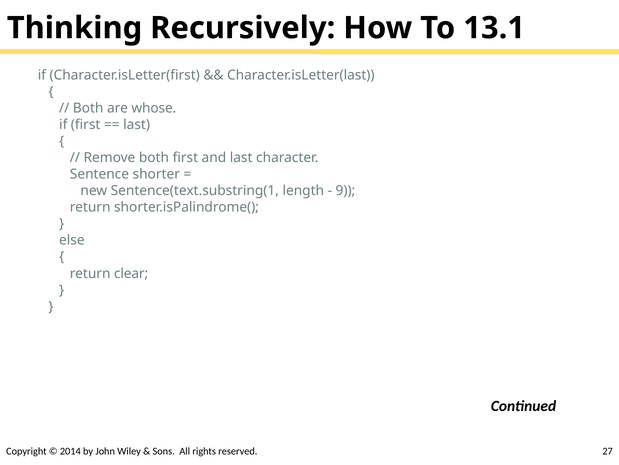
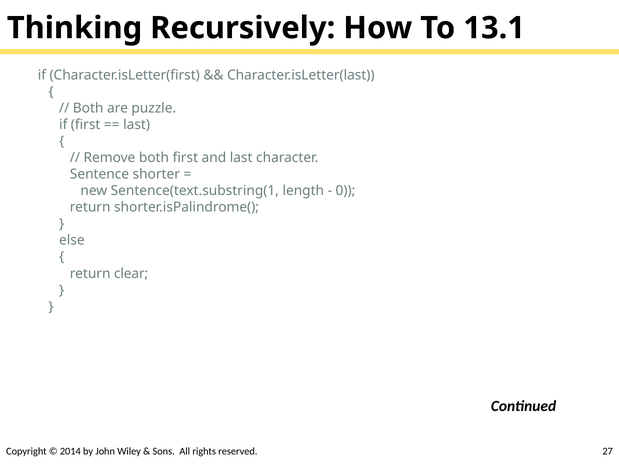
whose: whose -> puzzle (154, 108)
9: 9 -> 0 (345, 191)
